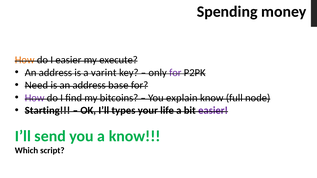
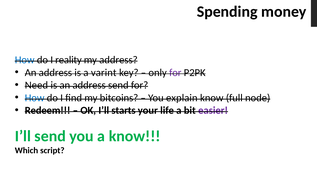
How colour: orange -> blue (25, 60)
I easier: easier -> reality (68, 60)
my execute: execute -> address (118, 60)
address base: base -> send (118, 85)
How colour: purple -> blue (35, 98)
Starting: Starting -> Redeem (48, 111)
types: types -> starts (124, 111)
